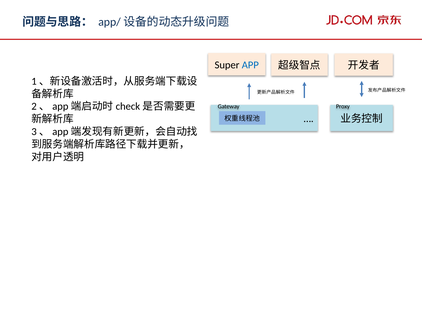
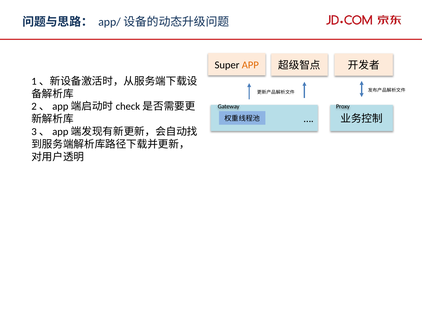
APP colour: blue -> orange (250, 65)
